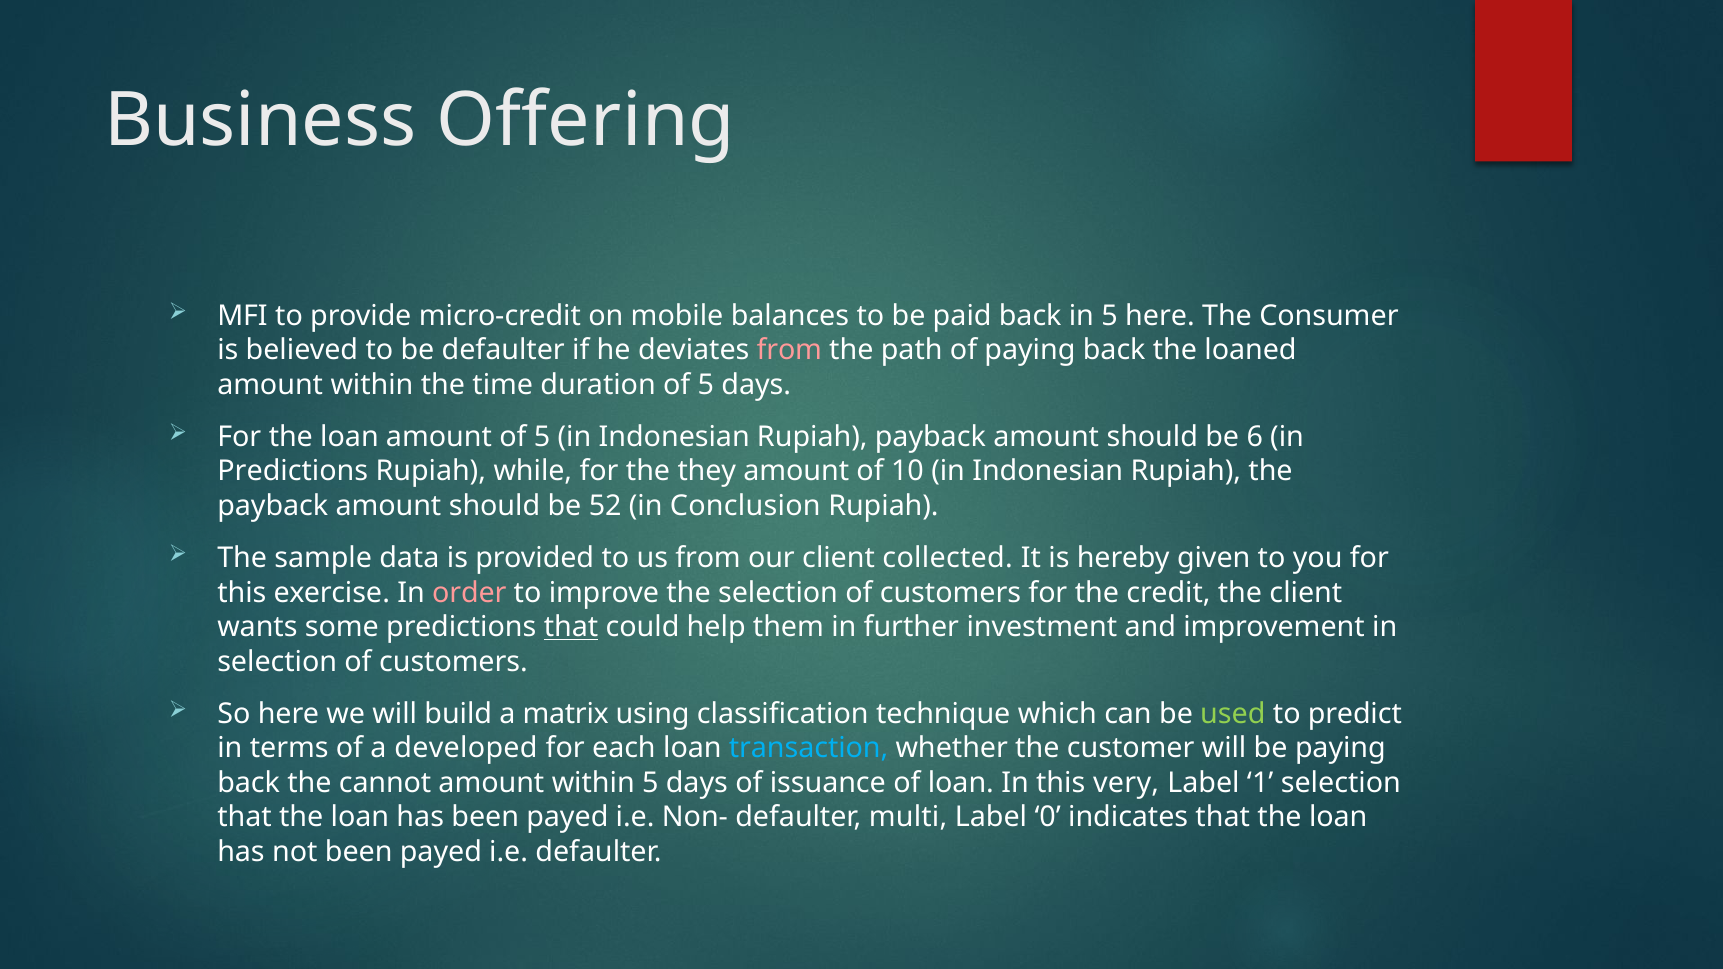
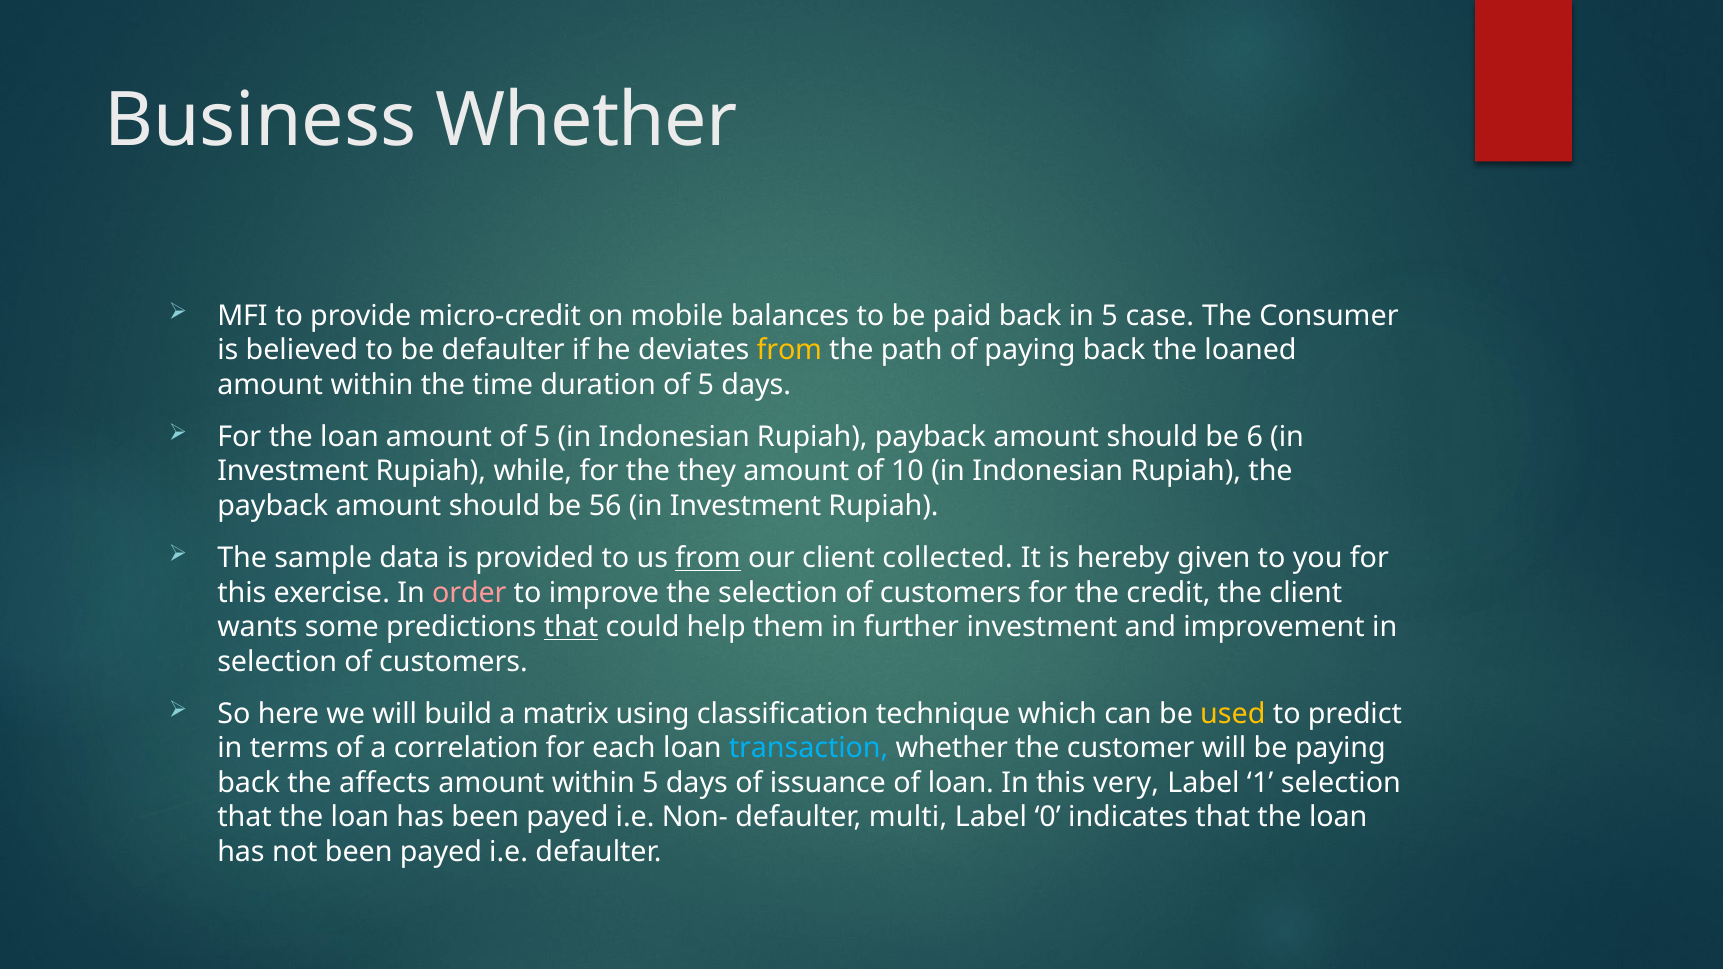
Business Offering: Offering -> Whether (586, 121)
5 here: here -> case (1160, 316)
from colour: pink -> yellow (789, 350)
Predictions: Predictions -> Investment (293, 472)
52: 52 -> 56 (605, 506)
Conclusion: Conclusion -> Investment (746, 506)
from underline: none -> present (708, 558)
used colour: light green -> yellow (1233, 714)
developed: developed -> correlation (466, 749)
cannot: cannot -> affects (385, 783)
